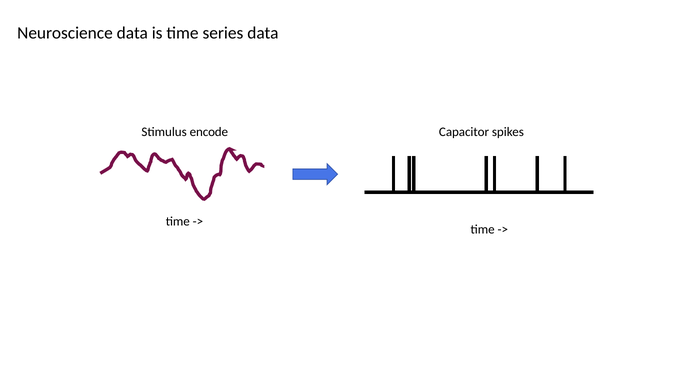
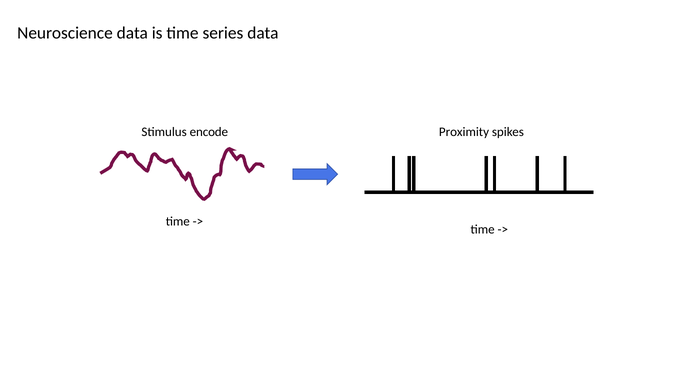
Capacitor: Capacitor -> Proximity (464, 132)
